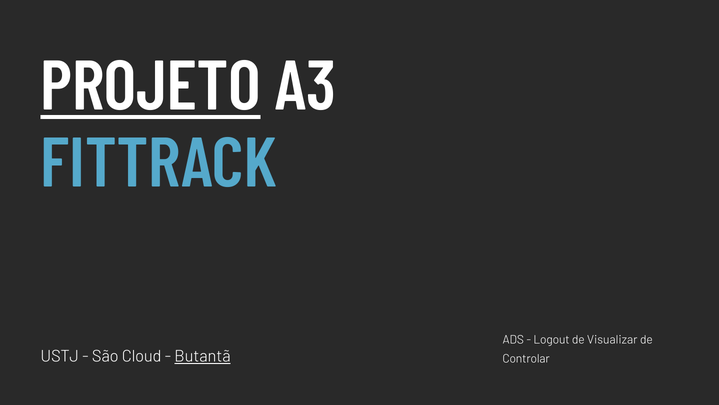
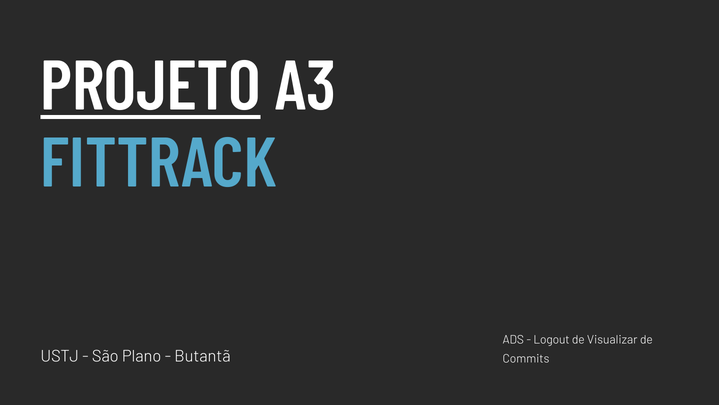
Cloud: Cloud -> Plano (142, 356)
Butantã underline: present -> none (202, 356)
Controlar: Controlar -> Commits (526, 358)
